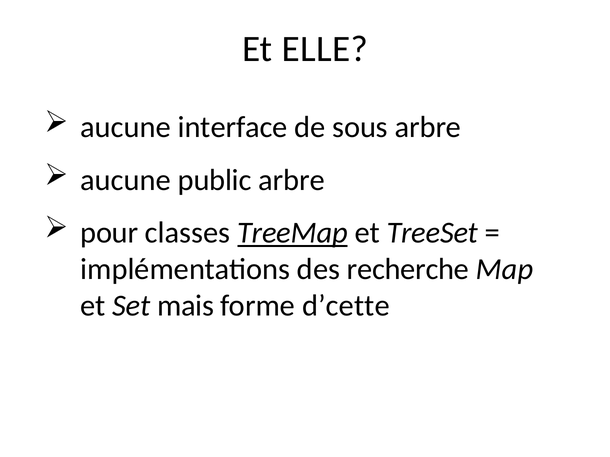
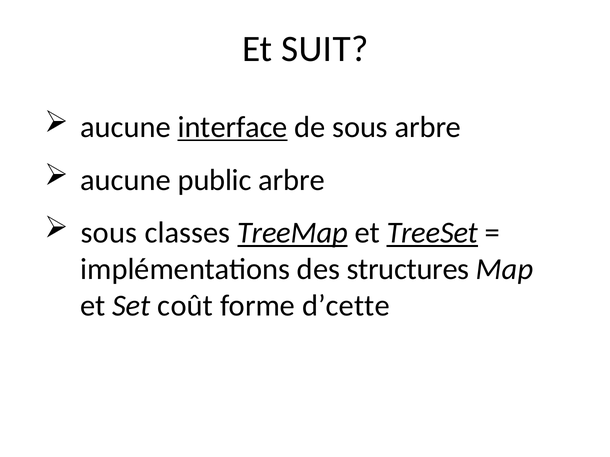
ELLE: ELLE -> SUIT (325, 49)
interface underline: none -> present (233, 127)
pour: pour -> sous (109, 233)
TreeSet underline: none -> present (432, 233)
recherche: recherche -> structures (408, 270)
mais: mais -> coût (185, 306)
